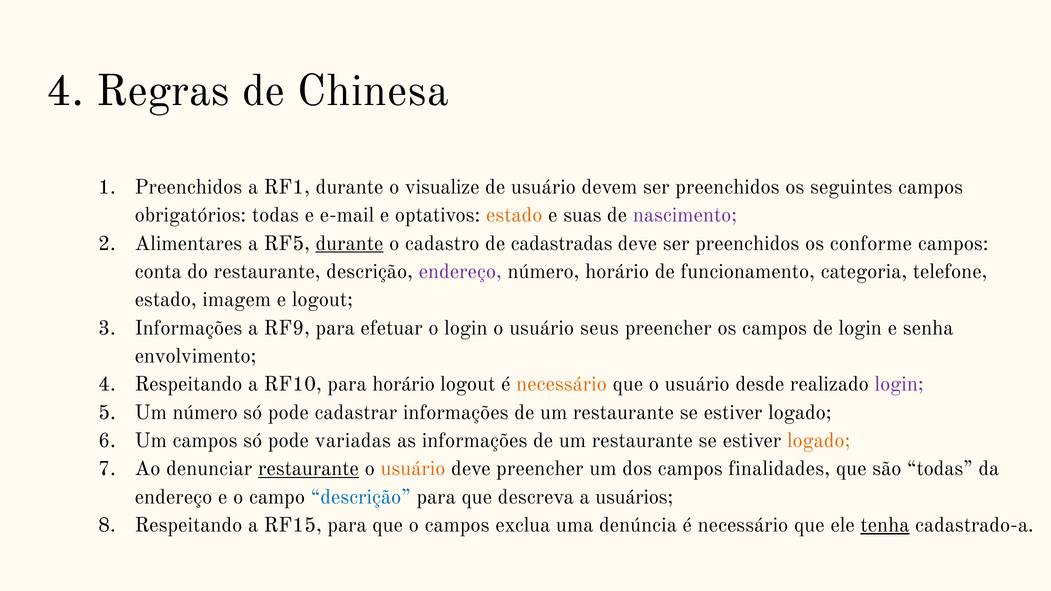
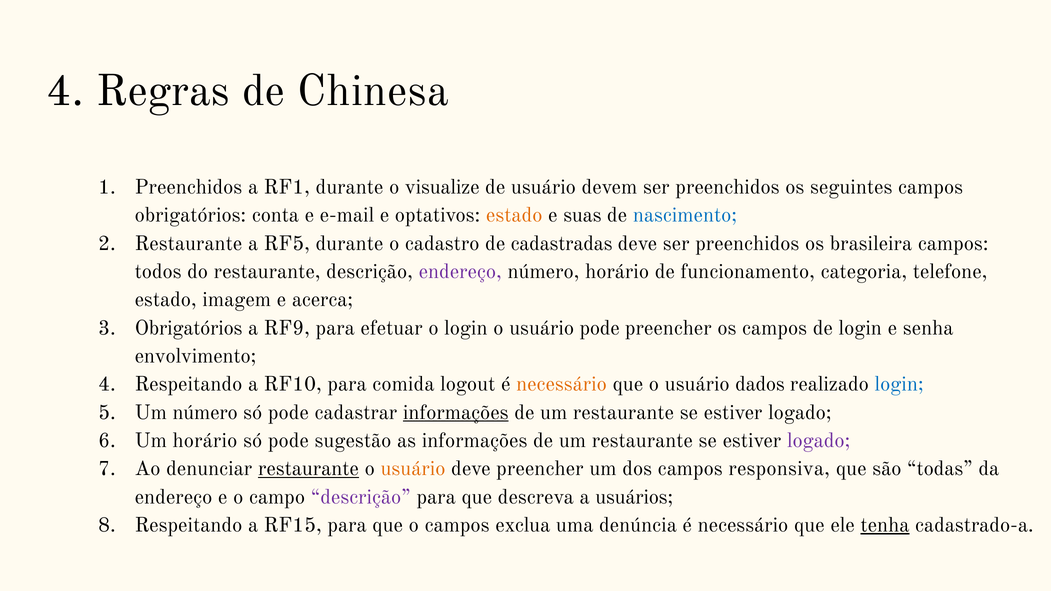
obrigatórios todas: todas -> conta (275, 215)
nascimento colour: purple -> blue (685, 215)
Alimentares: Alimentares -> Restaurante (188, 243)
durante underline: present -> none (349, 243)
conforme: conforme -> brasileira (871, 243)
conta: conta -> todos (158, 272)
e logout: logout -> acerca (322, 300)
Informações: Informações -> Obrigatórios (189, 328)
usuário seus: seus -> pode (600, 328)
para horário: horário -> comida (403, 384)
desde: desde -> dados (760, 384)
login colour: purple -> blue (899, 384)
informações underline: none -> present (456, 412)
Um campos: campos -> horário (205, 441)
variadas: variadas -> sugestão (353, 441)
logado colour: orange -> purple (819, 441)
finalidades: finalidades -> responsiva (779, 469)
descrição colour: blue -> purple (361, 497)
